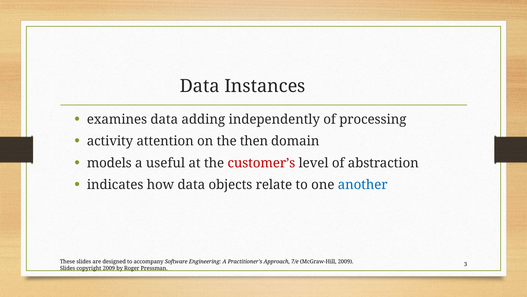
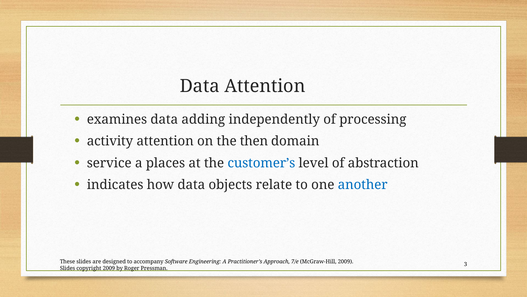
Data Instances: Instances -> Attention (265, 86)
models: models -> service (109, 163)
useful: useful -> places (165, 163)
customer’s colour: red -> blue (261, 163)
